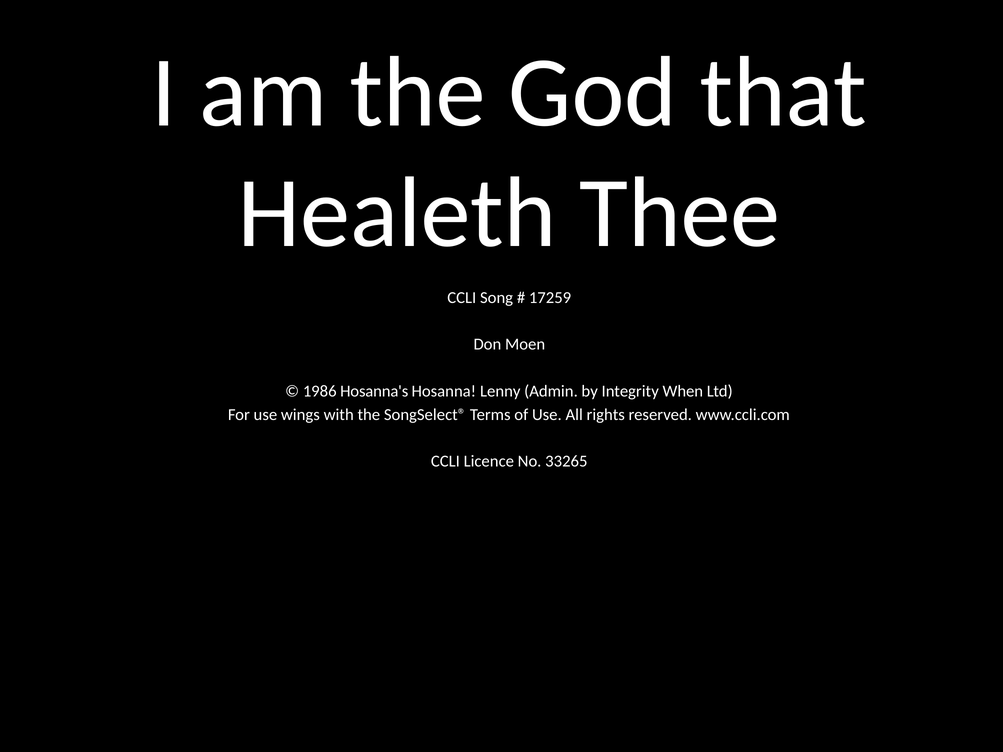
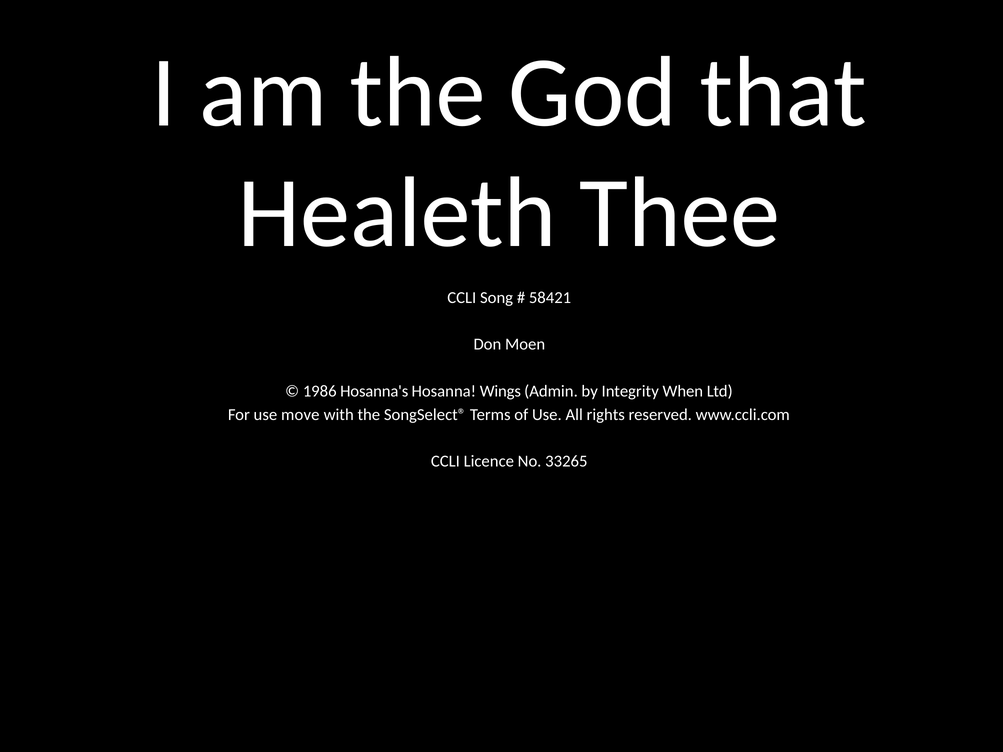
17259: 17259 -> 58421 (550, 298)
Lenny: Lenny -> Wings (500, 391)
wings: wings -> move (300, 415)
